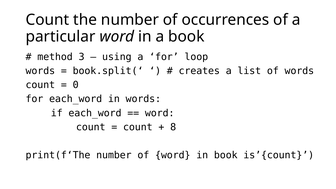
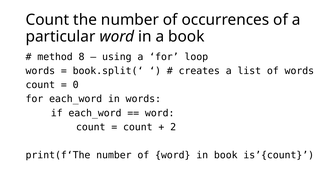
3: 3 -> 8 (82, 57)
8: 8 -> 2 (173, 127)
